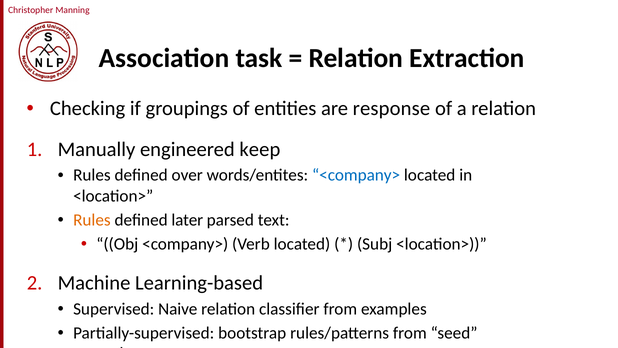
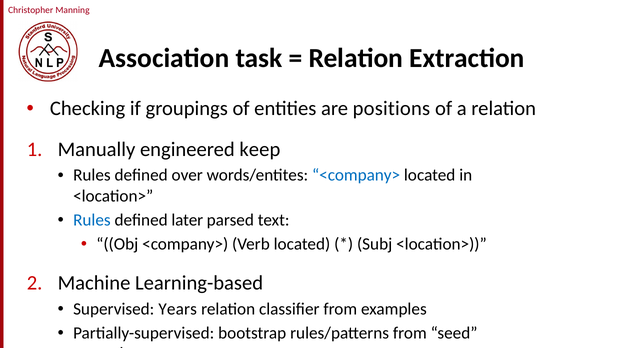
response: response -> positions (391, 108)
Rules colour: orange -> blue (92, 220)
Naive: Naive -> Years (178, 309)
